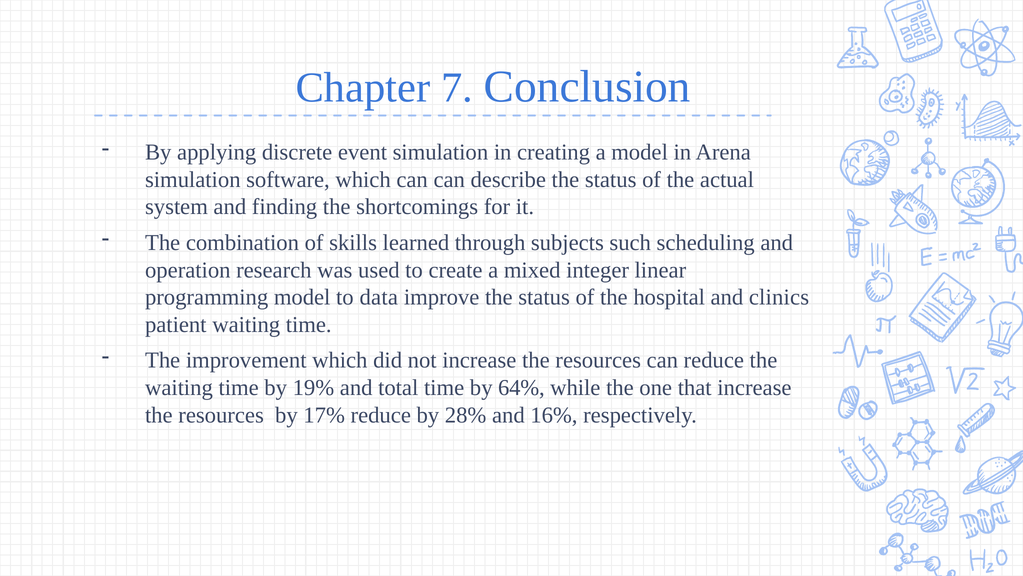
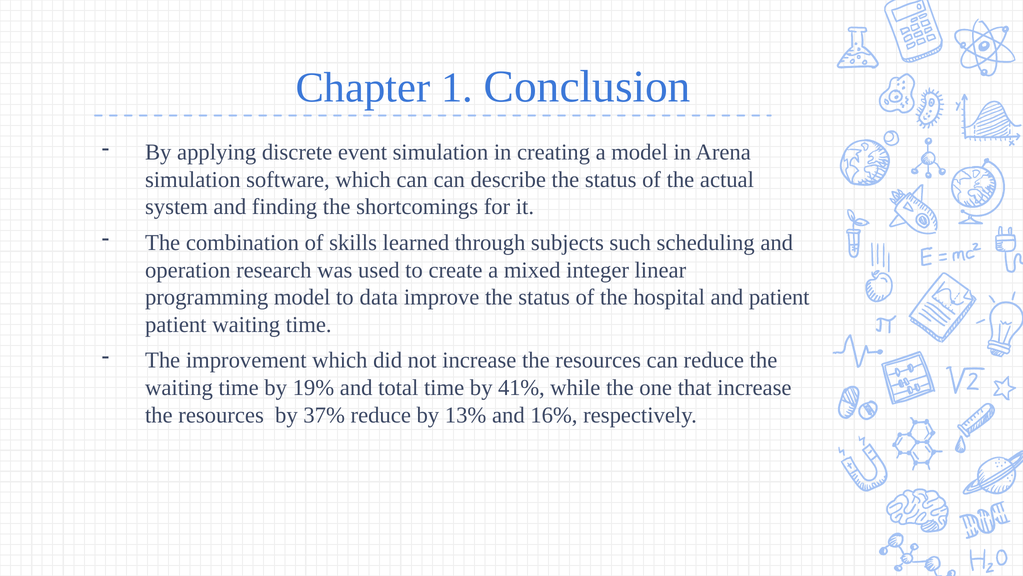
7: 7 -> 1 (457, 88)
and clinics: clinics -> patient (779, 297)
64%: 64% -> 41% (521, 387)
17%: 17% -> 37% (324, 415)
28%: 28% -> 13% (466, 415)
